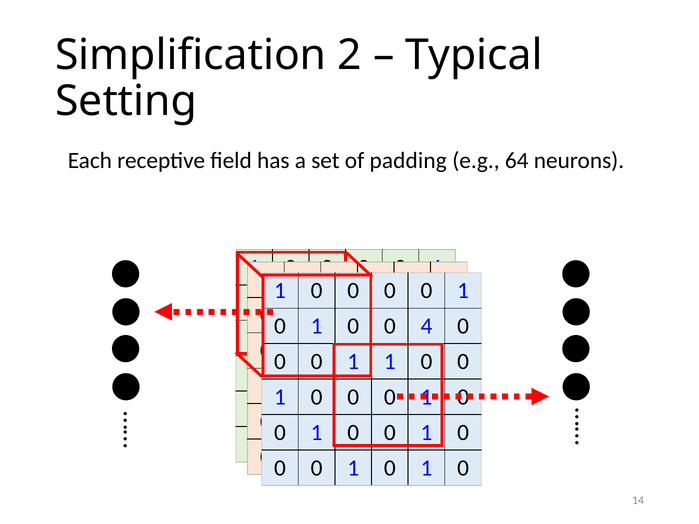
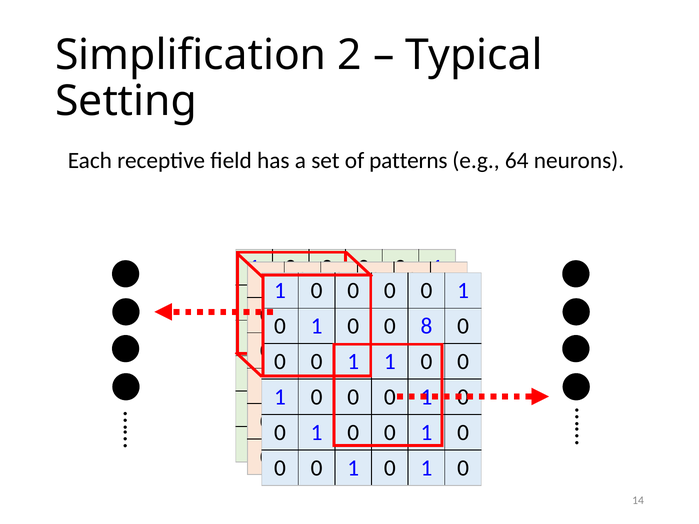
padding: padding -> patterns (408, 161)
4: 4 -> 8 (426, 326)
